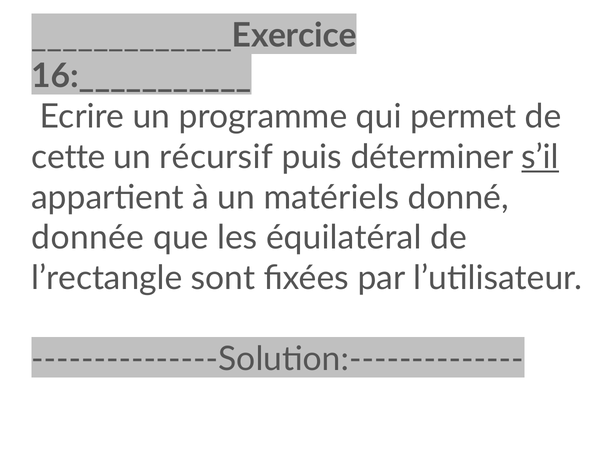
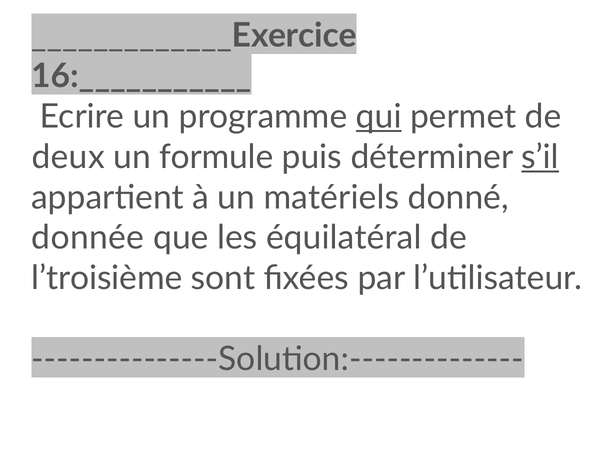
qui underline: none -> present (379, 116)
cette: cette -> deux (68, 157)
récursif: récursif -> formule (216, 157)
l’rectangle: l’rectangle -> l’troisième (107, 278)
